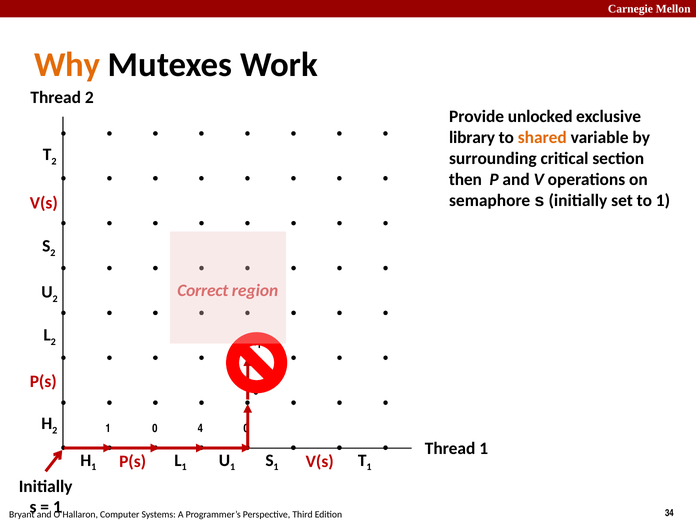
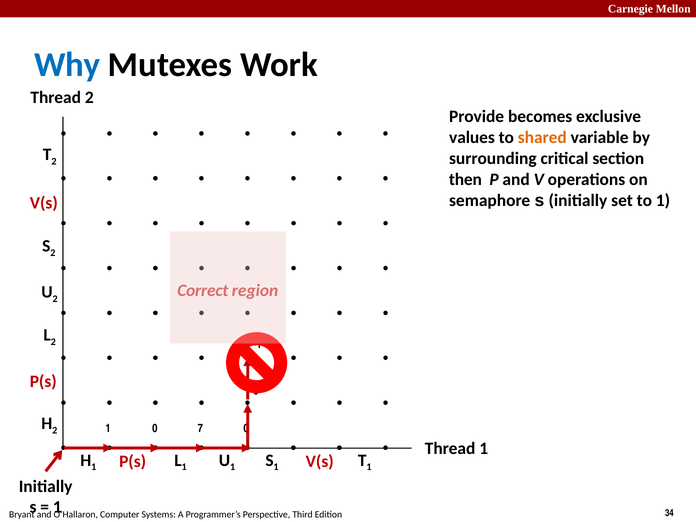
Why colour: orange -> blue (67, 65)
unlocked: unlocked -> becomes (540, 117)
library: library -> values (472, 138)
4: 4 -> 7 (200, 428)
